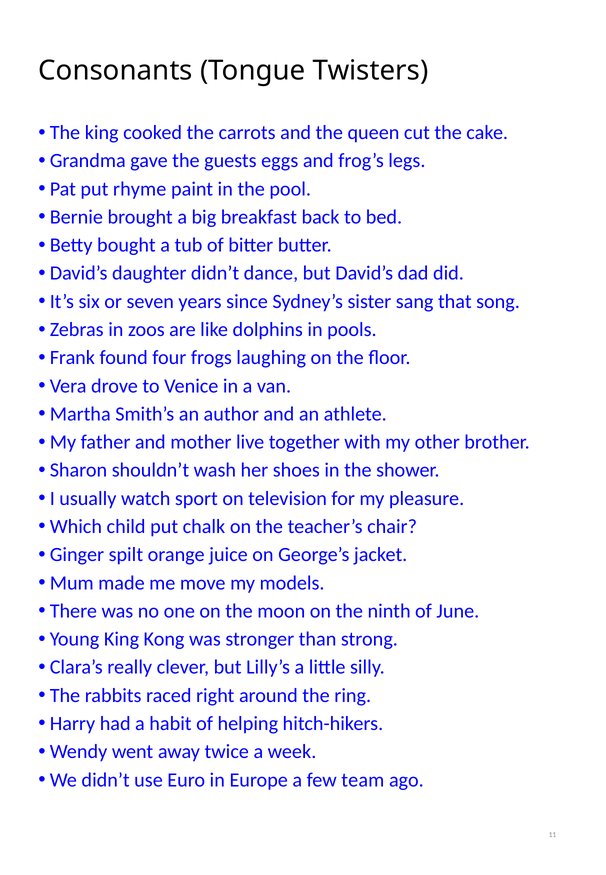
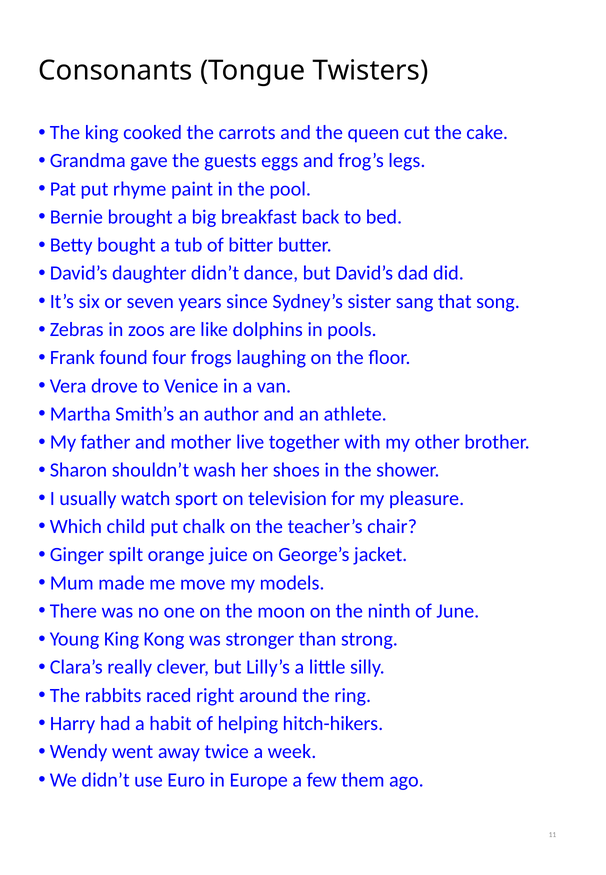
team: team -> them (363, 780)
